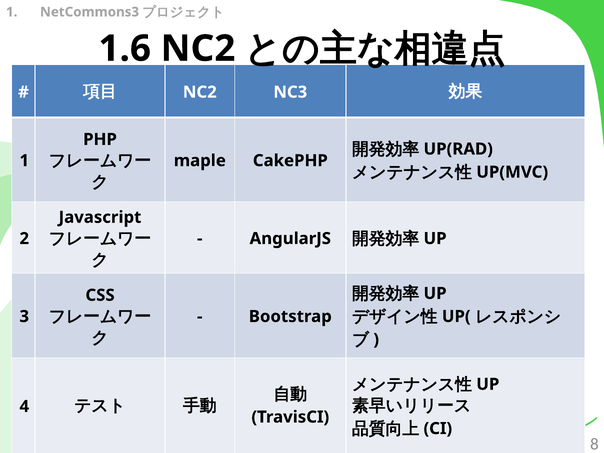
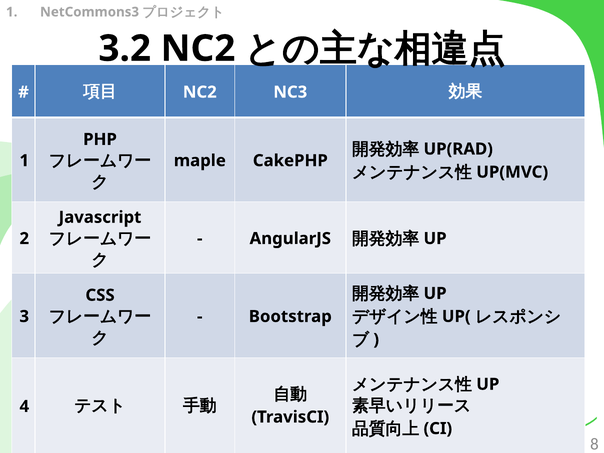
1.6: 1.6 -> 3.2 (125, 49)
